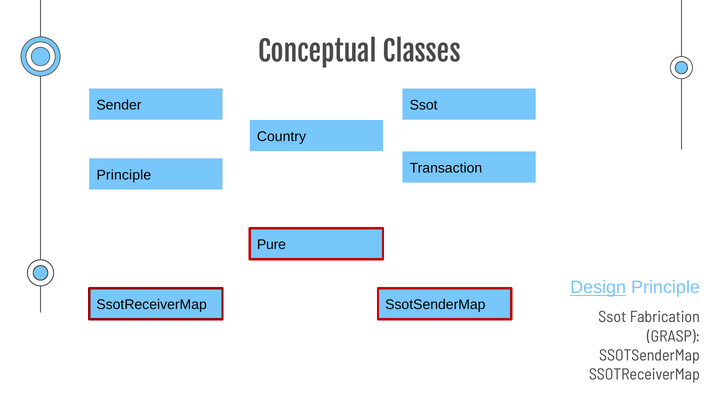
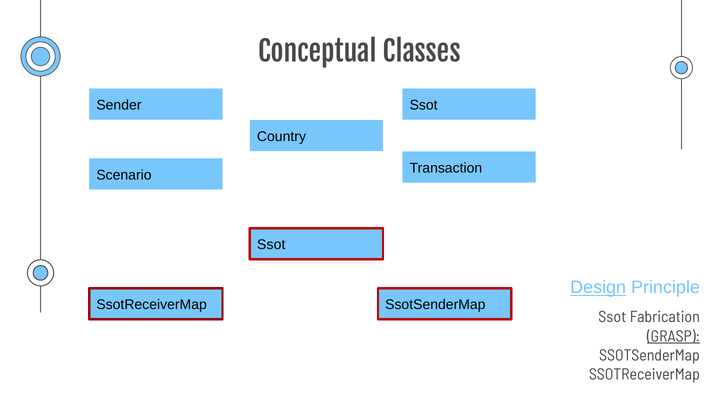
Principle: Principle -> Scenario (124, 175)
Pure: Pure -> Ssot (271, 245)
GRASP underline: none -> present (673, 337)
